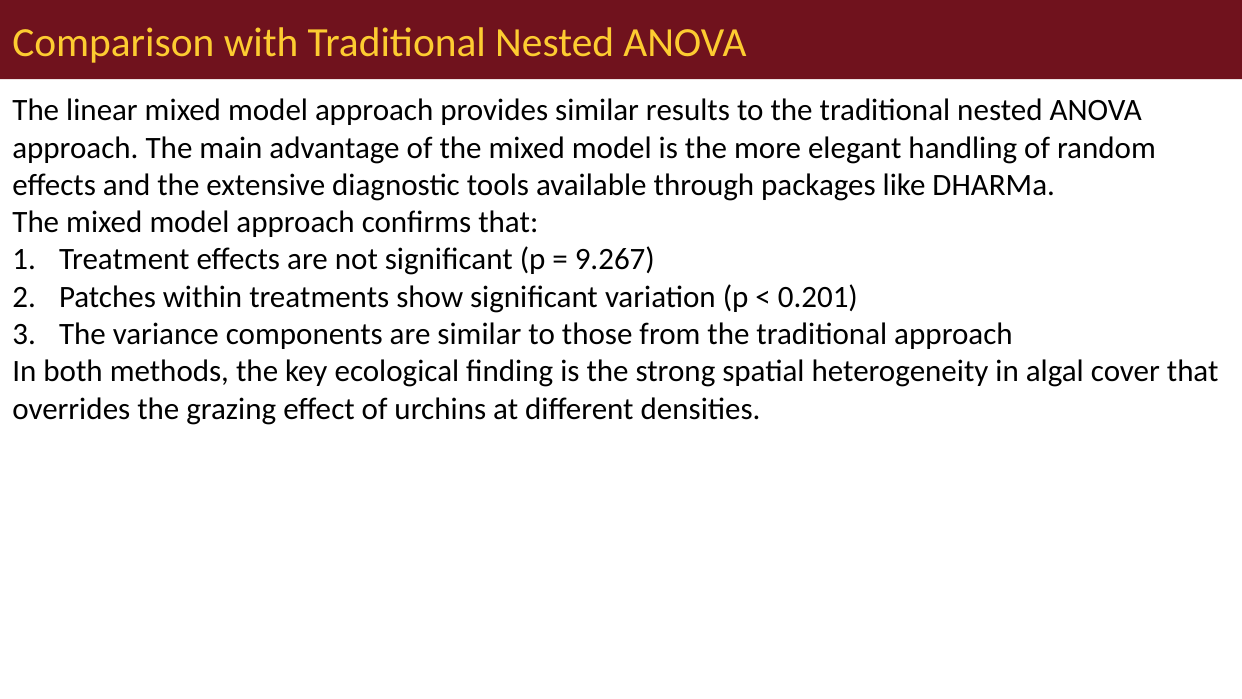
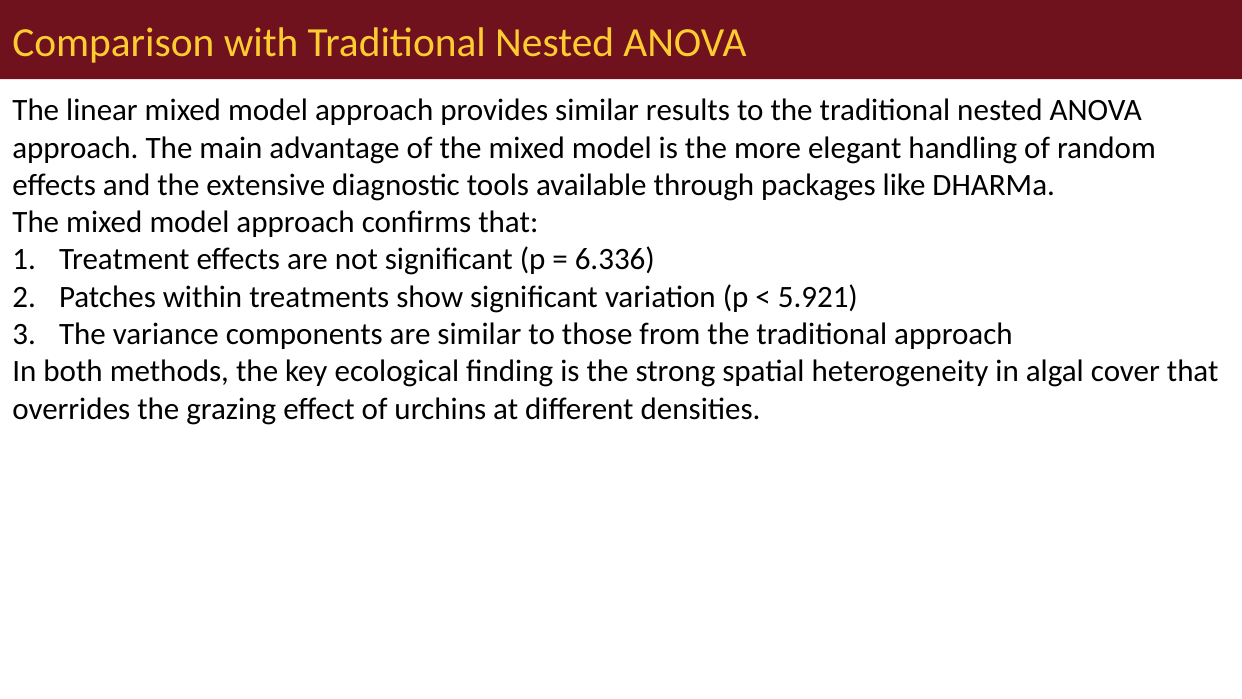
9.267: 9.267 -> 6.336 (615, 260)
0.201: 0.201 -> 5.921 (818, 297)
